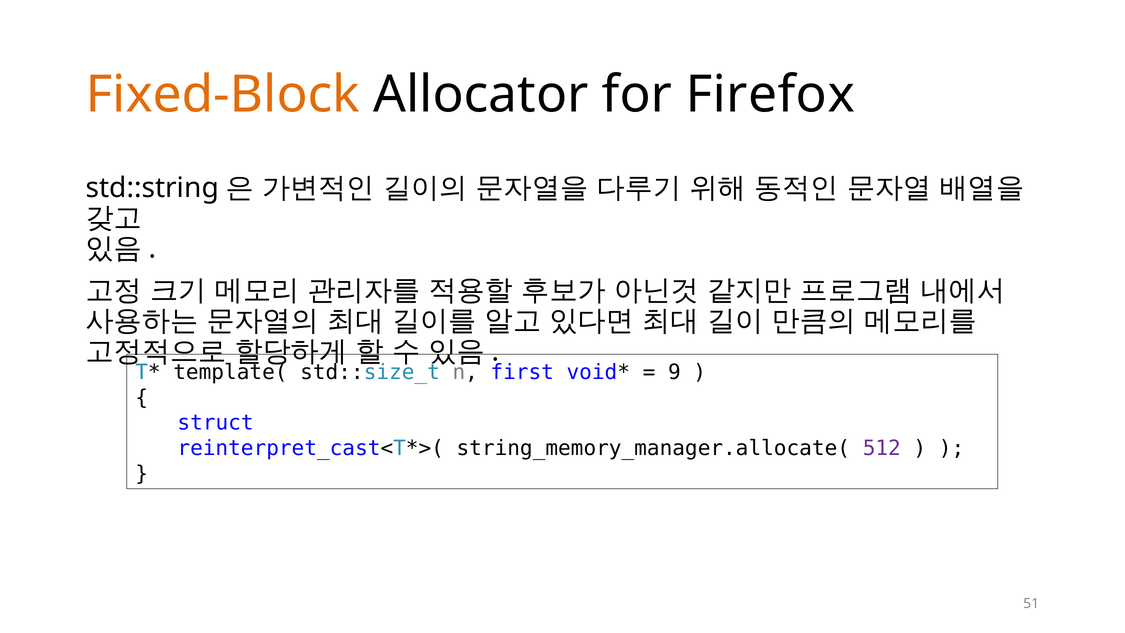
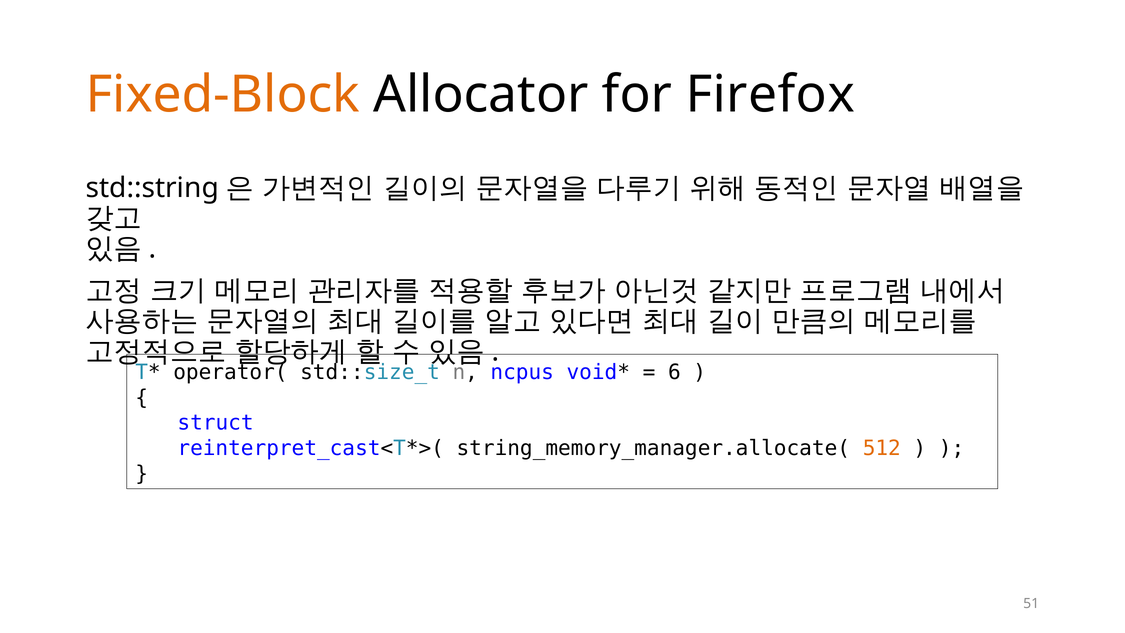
template(: template( -> operator( (230, 372)
first: first -> ncpus (522, 372)
9: 9 -> 6 (674, 372)
512 colour: purple -> orange (882, 448)
